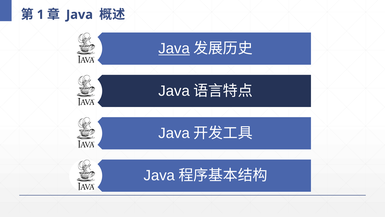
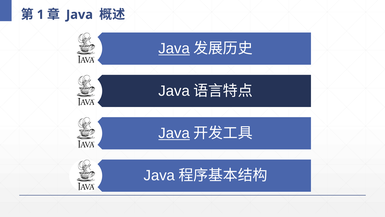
Java underline: none -> present (174, 133)
